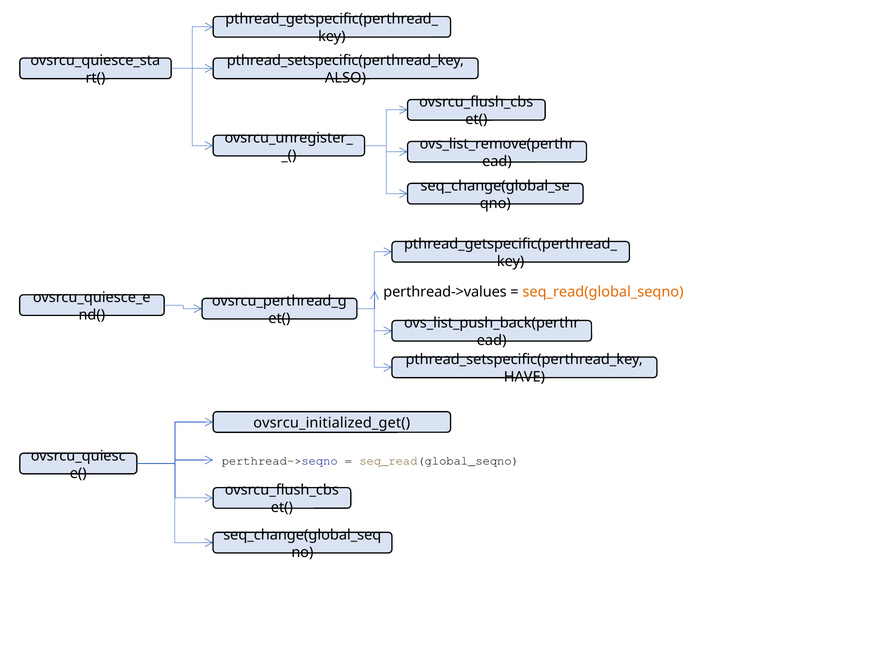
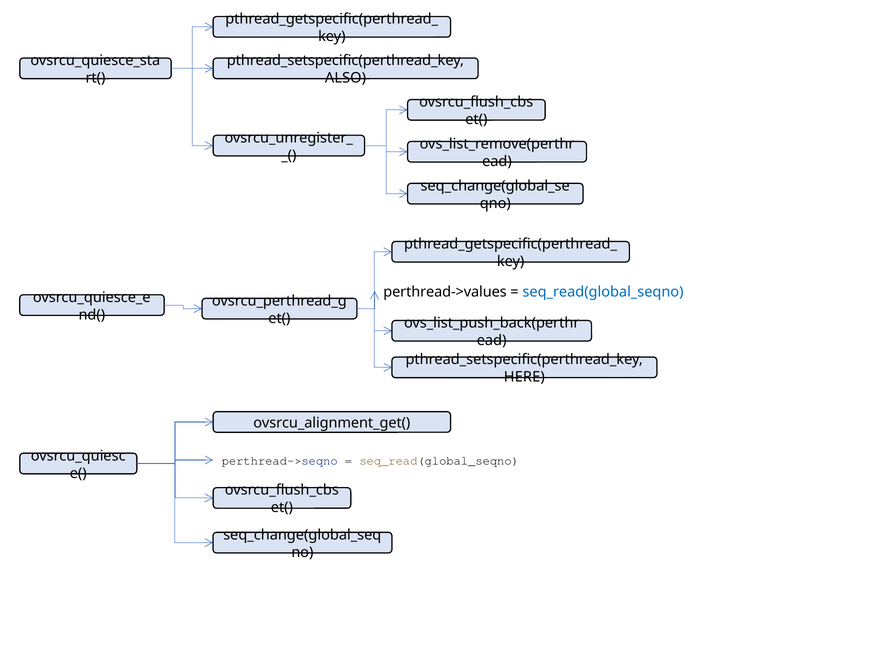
seq_read(global_seqno colour: orange -> blue (603, 292)
HAVE: HAVE -> HERE (524, 377)
ovsrcu_initialized_get(: ovsrcu_initialized_get( -> ovsrcu_alignment_get( (332, 423)
